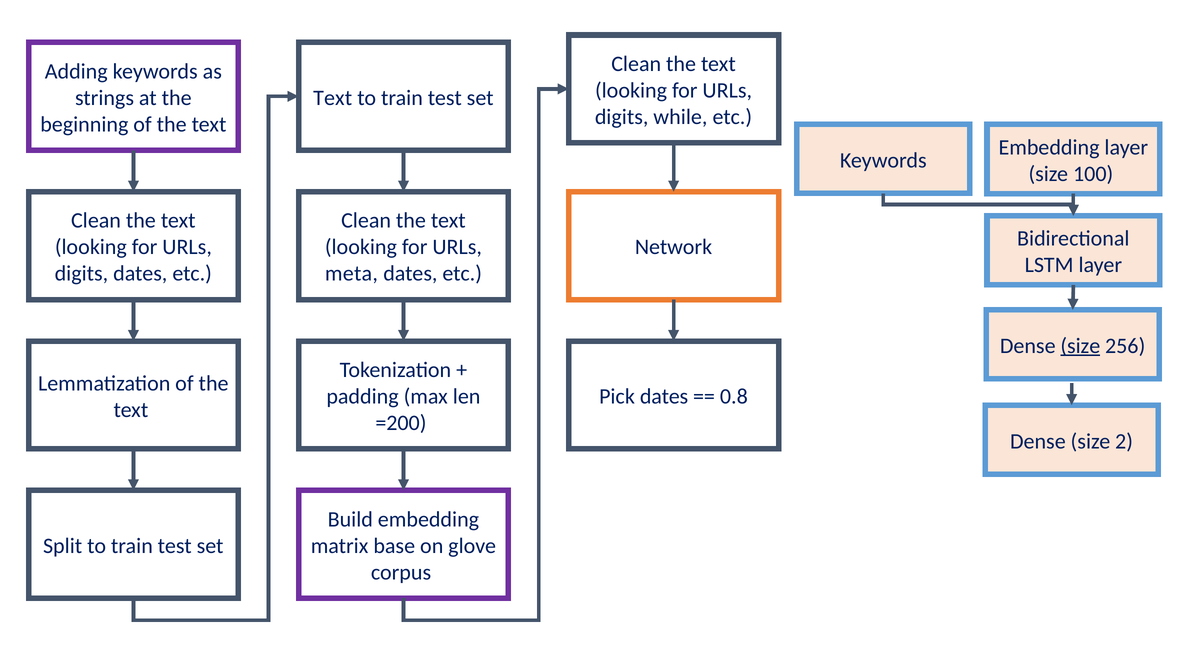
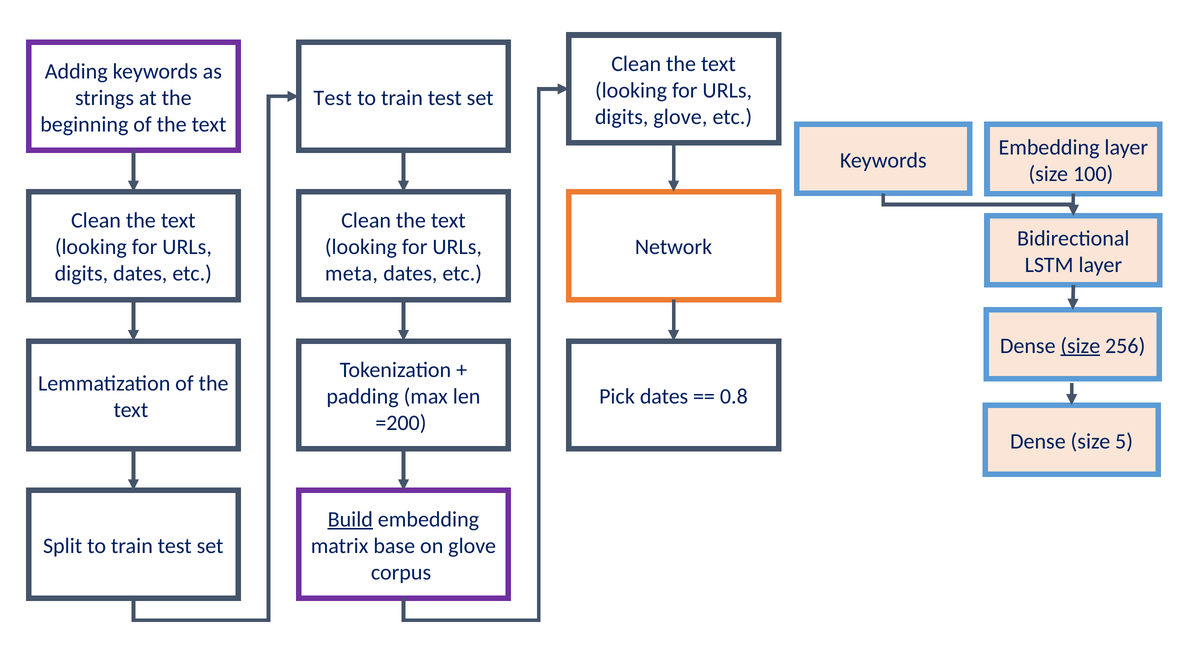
Text: Text -> Test (333, 98)
digits while: while -> glove (680, 117)
2: 2 -> 5 (1124, 441)
Build underline: none -> present (350, 519)
